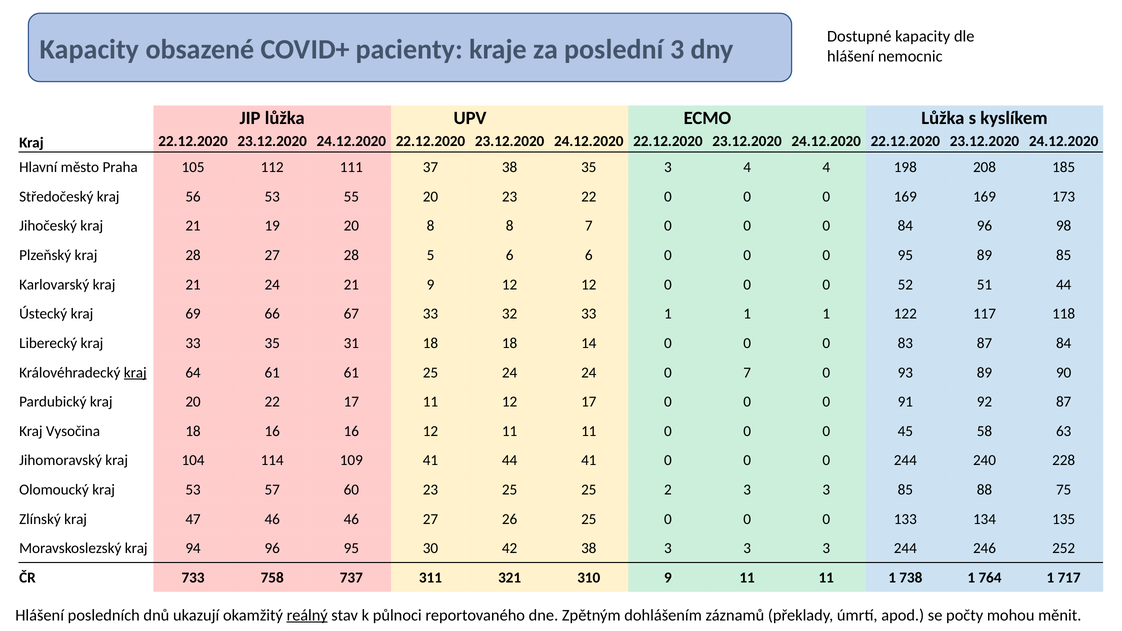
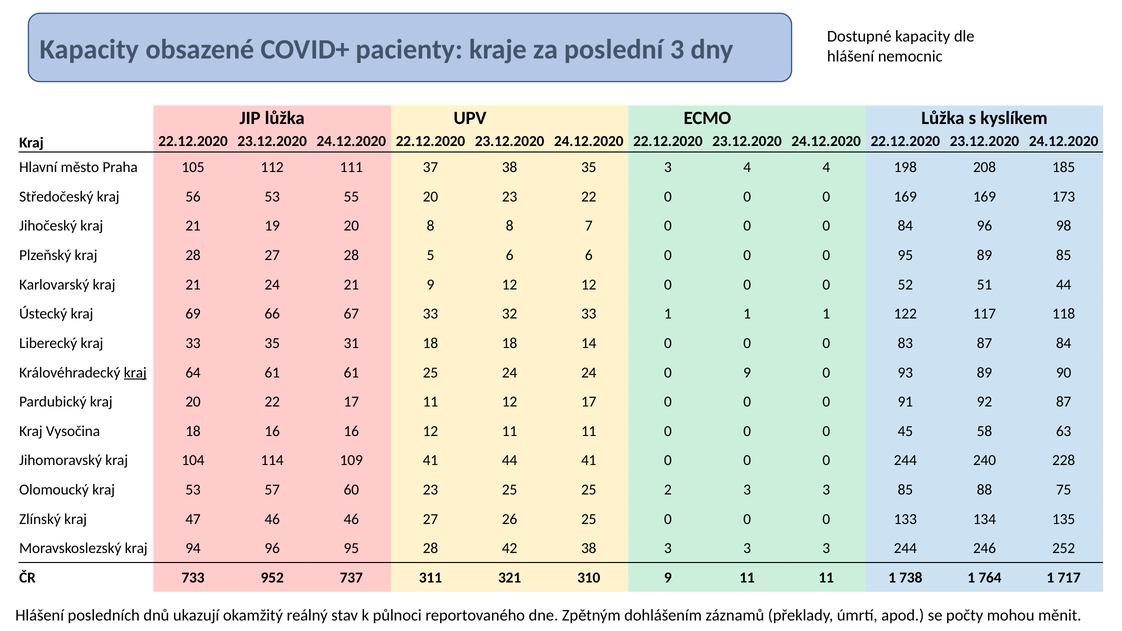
0 7: 7 -> 9 (747, 373)
95 30: 30 -> 28 (431, 549)
758: 758 -> 952 (272, 578)
reálný underline: present -> none (307, 615)
